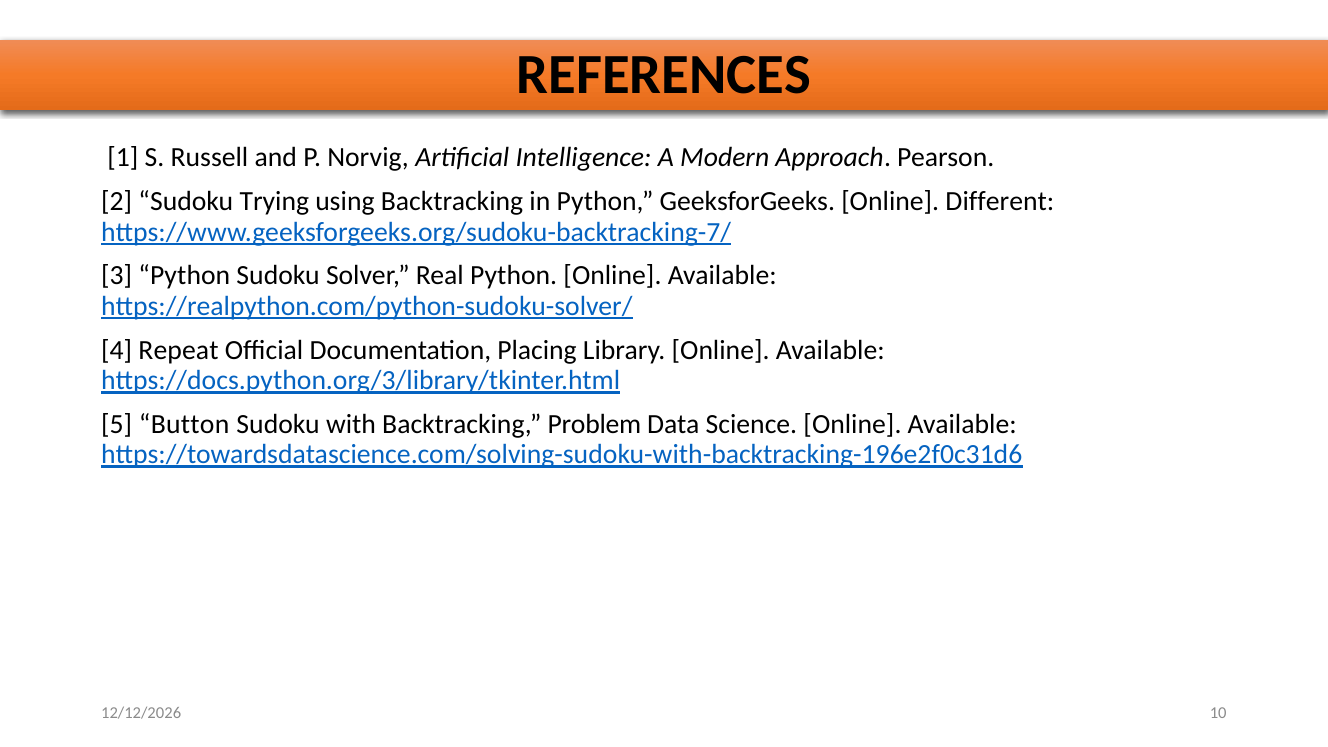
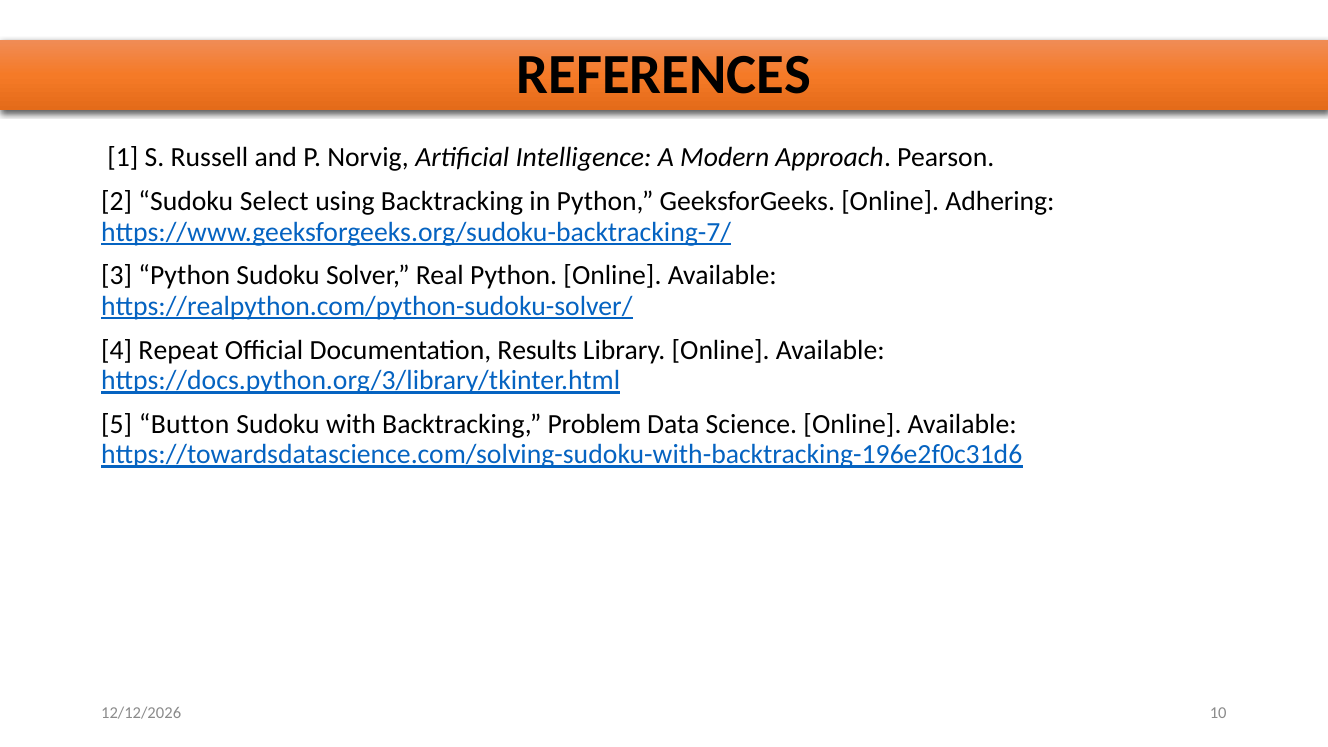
Trying: Trying -> Select (274, 202)
Different: Different -> Adhering (1000, 202)
Placing: Placing -> Results (537, 350)
